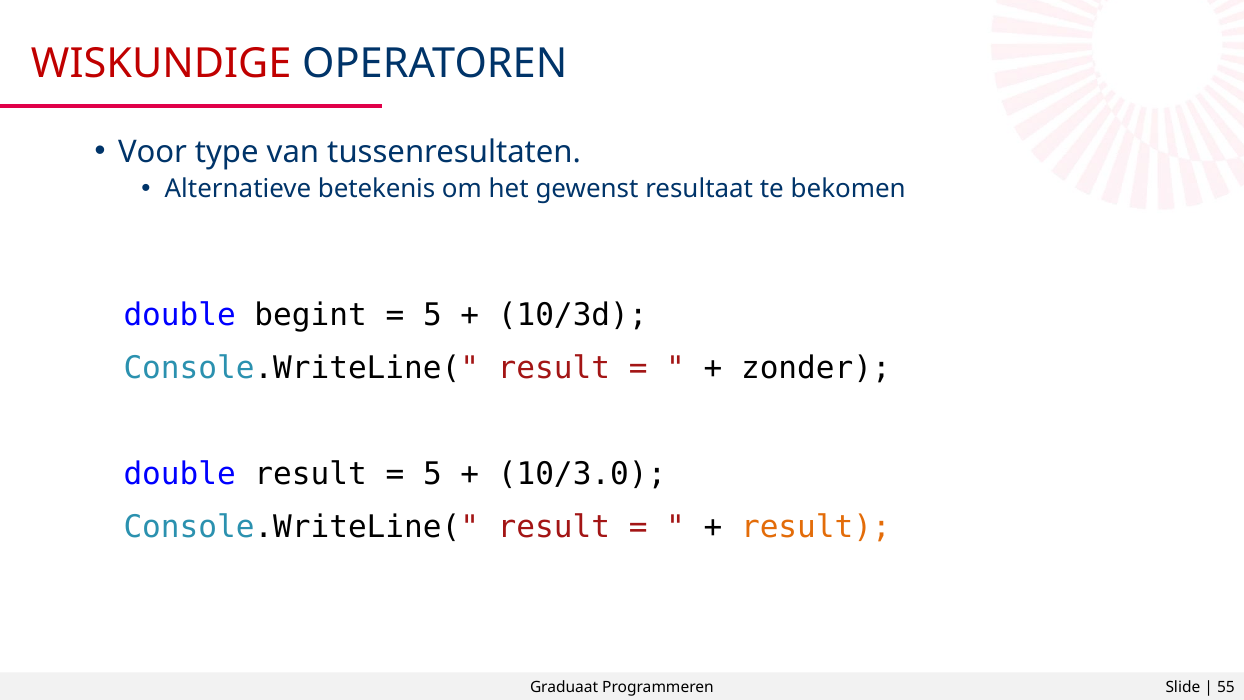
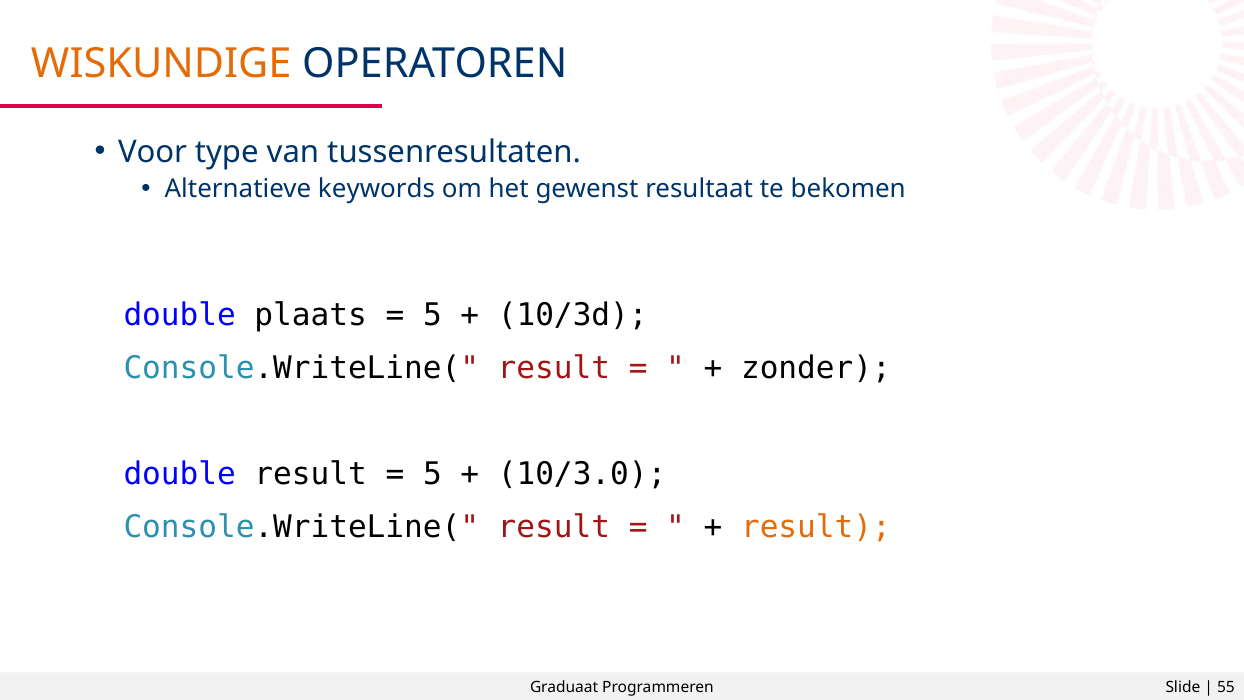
WISKUNDIGE colour: red -> orange (161, 64)
betekenis: betekenis -> keywords (377, 189)
begint: begint -> plaats (311, 315)
